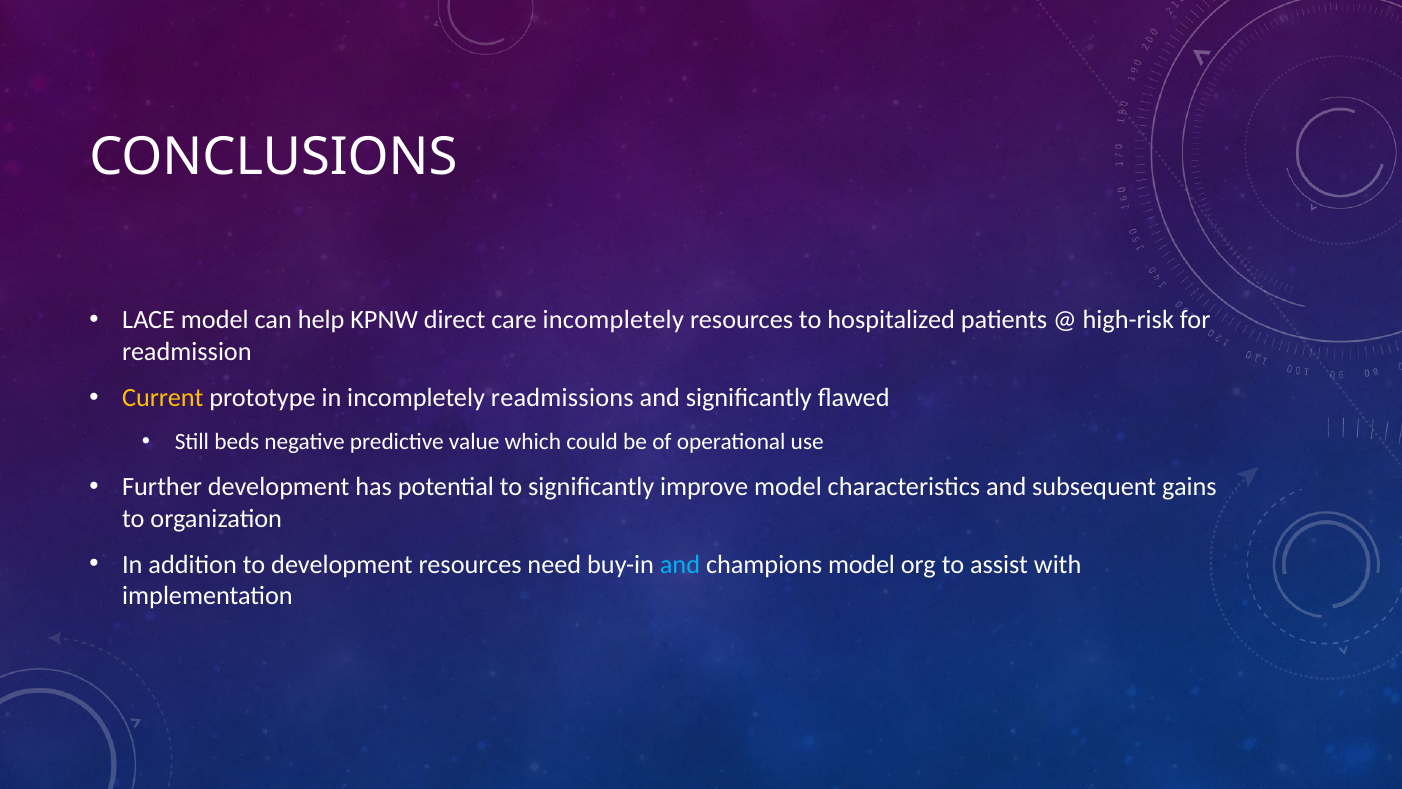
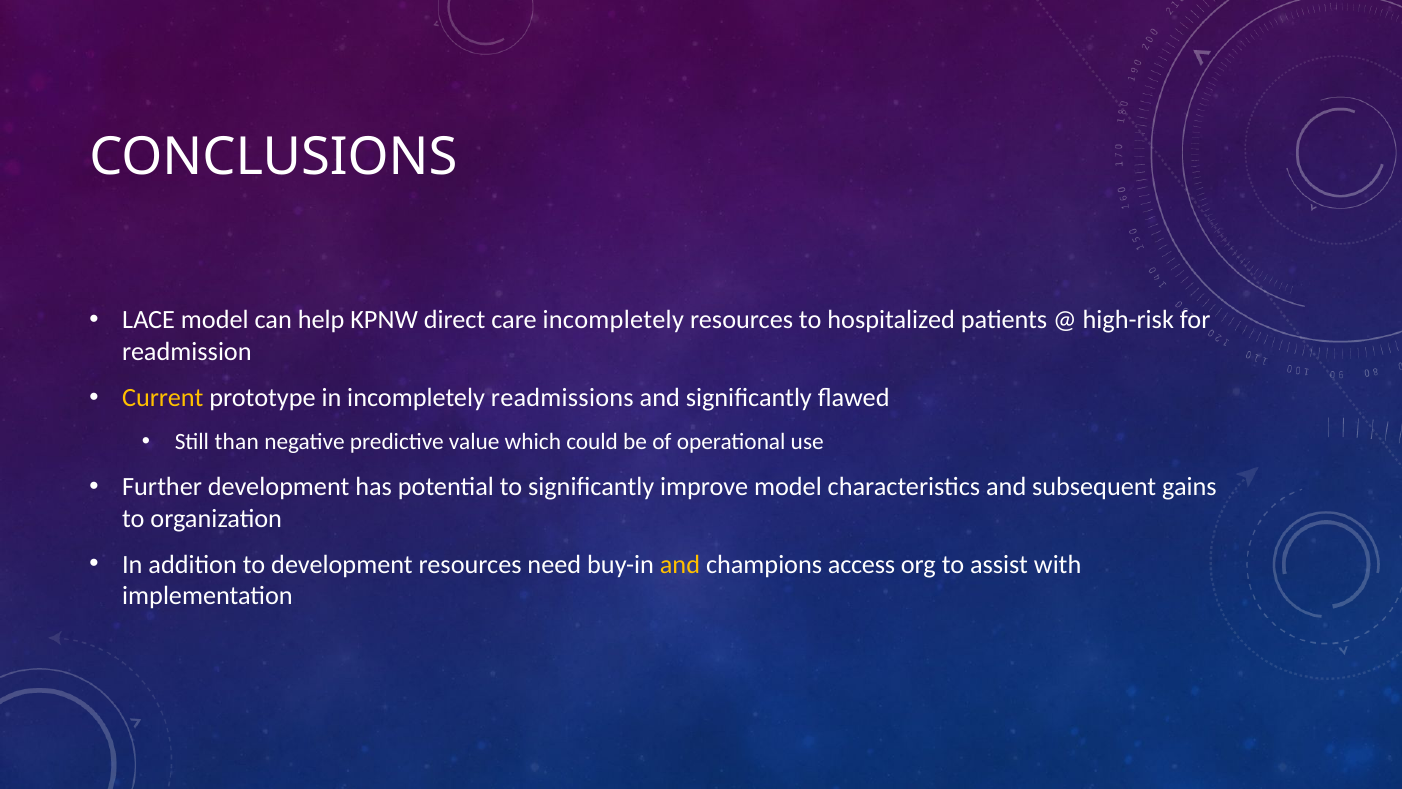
beds: beds -> than (237, 442)
and colour: light blue -> yellow (680, 564)
champions model: model -> access (862, 564)
